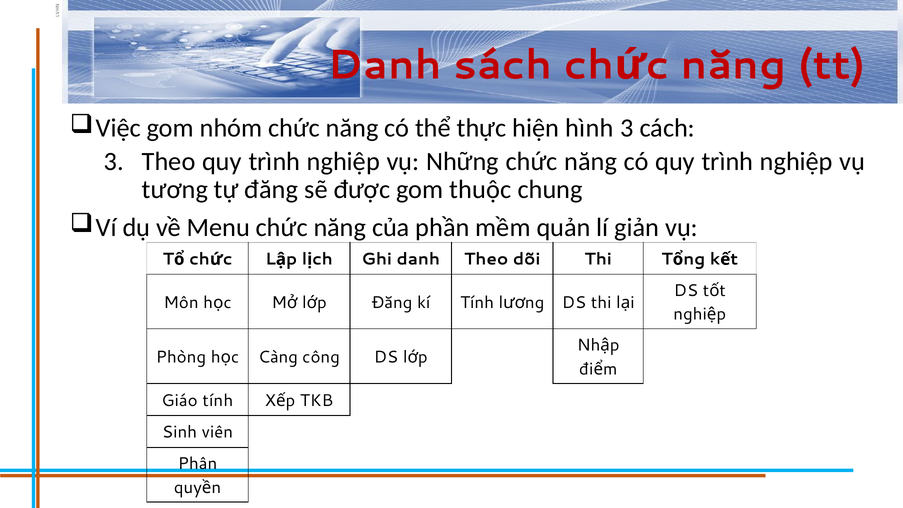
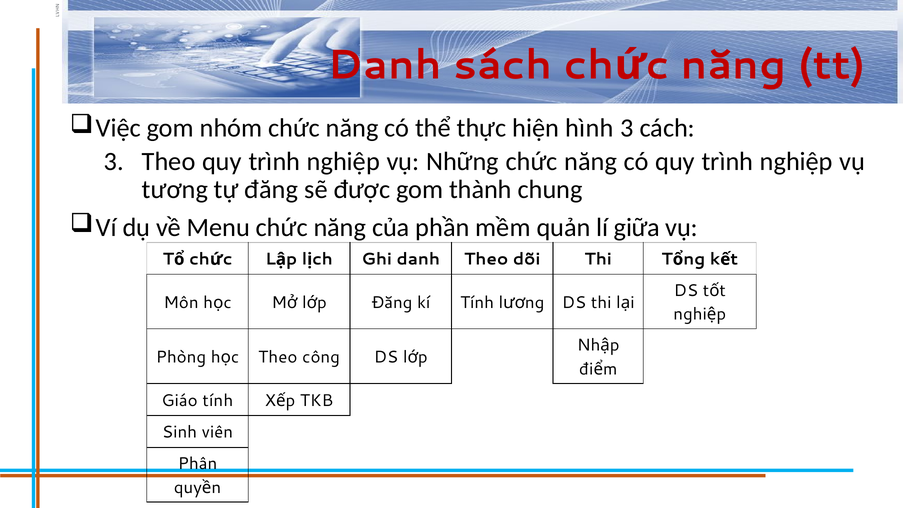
thuộc: thuộc -> thành (480, 190)
giản: giản -> giữa (637, 228)
Càng: Càng -> Theo (278, 357)
